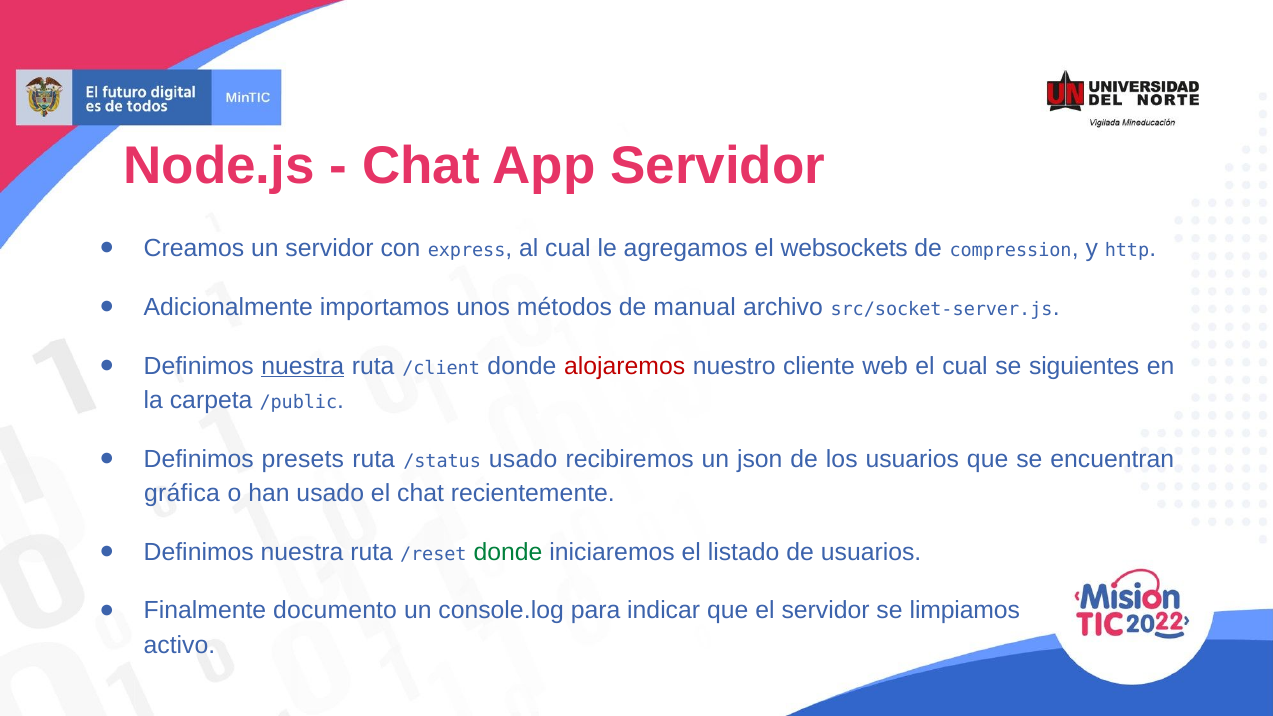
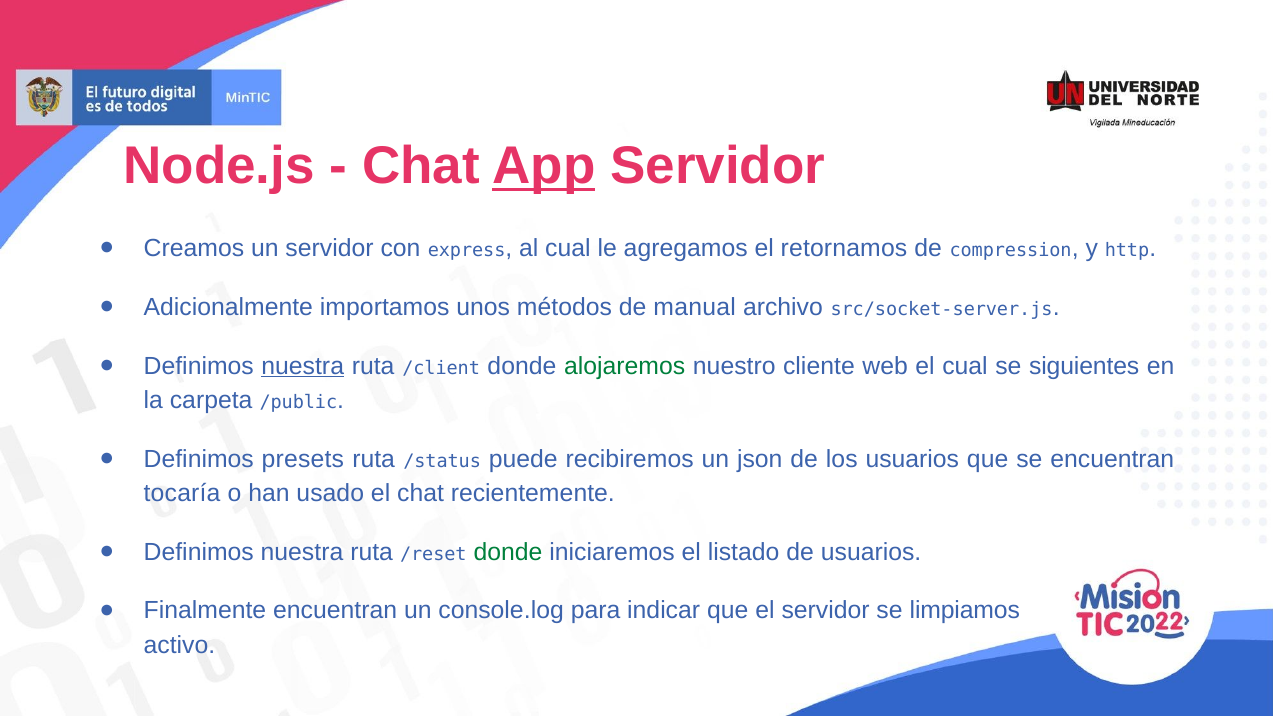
App underline: none -> present (544, 166)
websockets: websockets -> retornamos (844, 248)
alojaremos colour: red -> green (625, 366)
/status usado: usado -> puede (523, 459)
gráfica: gráfica -> tocaría (182, 493)
Finalmente documento: documento -> encuentran (335, 611)
